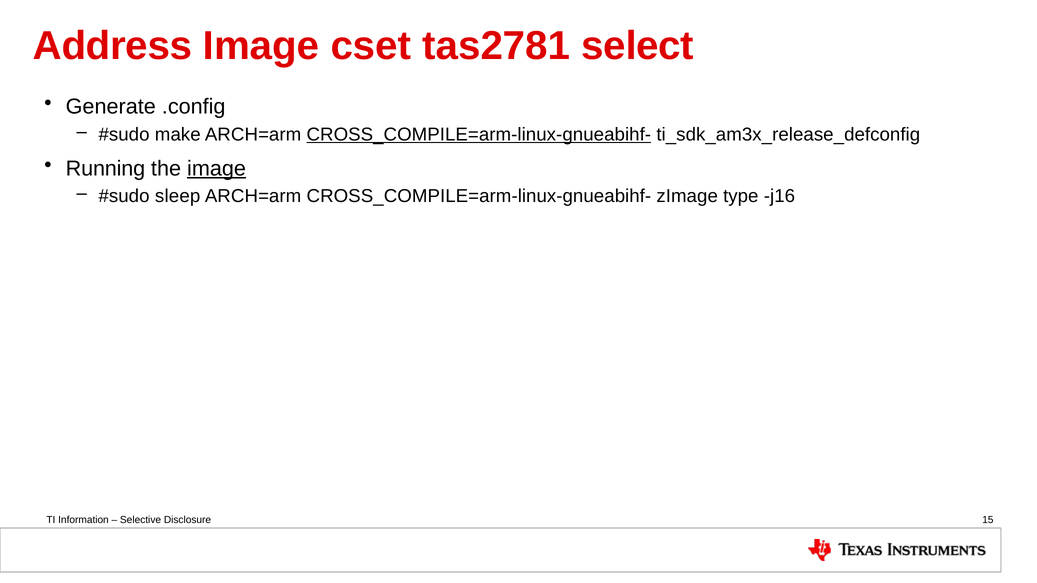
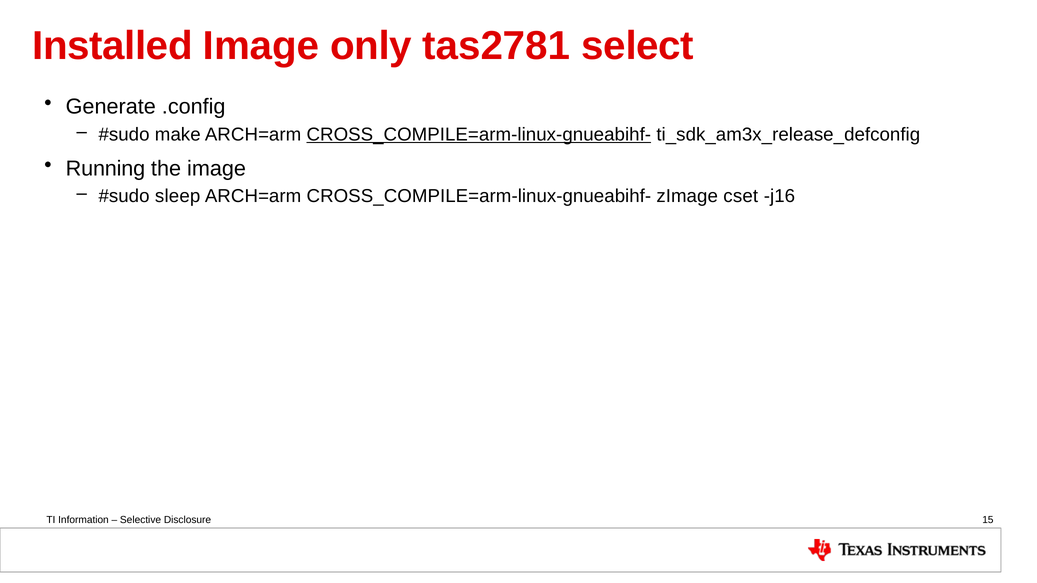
Address: Address -> Installed (112, 46)
cset: cset -> only (371, 46)
image underline: present -> none (217, 169)
type: type -> cset (741, 196)
